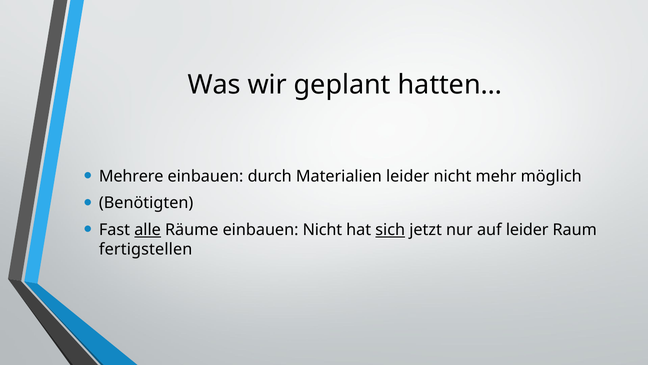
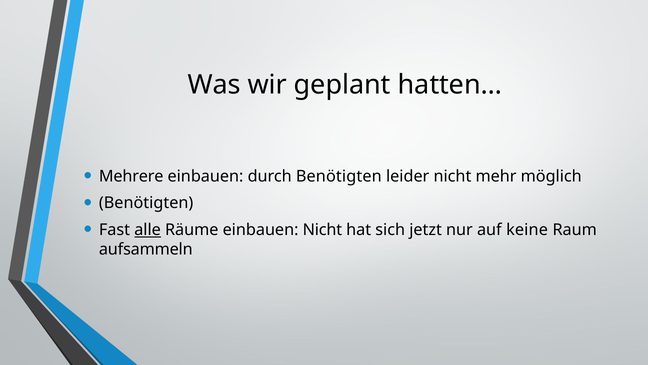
durch Materialien: Materialien -> Benötigten (339, 176)
sich underline: present -> none (390, 230)
auf leider: leider -> keine (527, 230)
fertigstellen: fertigstellen -> aufsammeln (146, 249)
